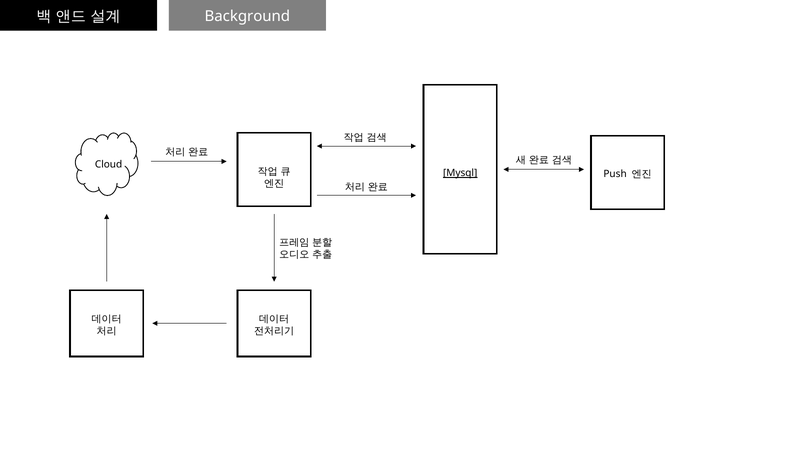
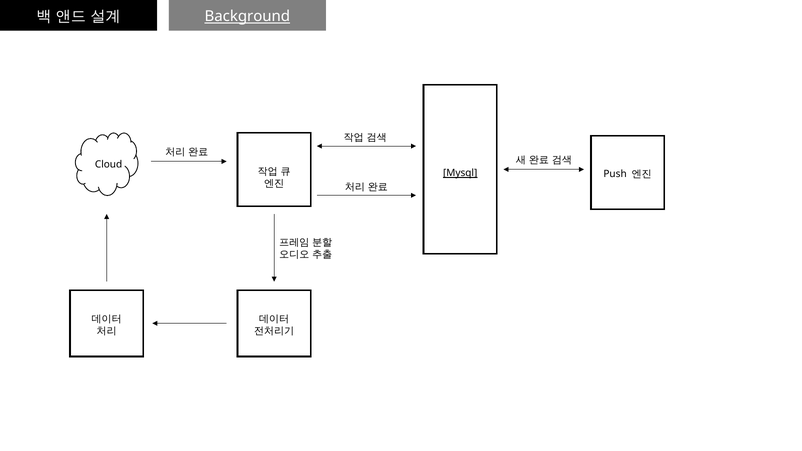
Background underline: none -> present (247, 16)
